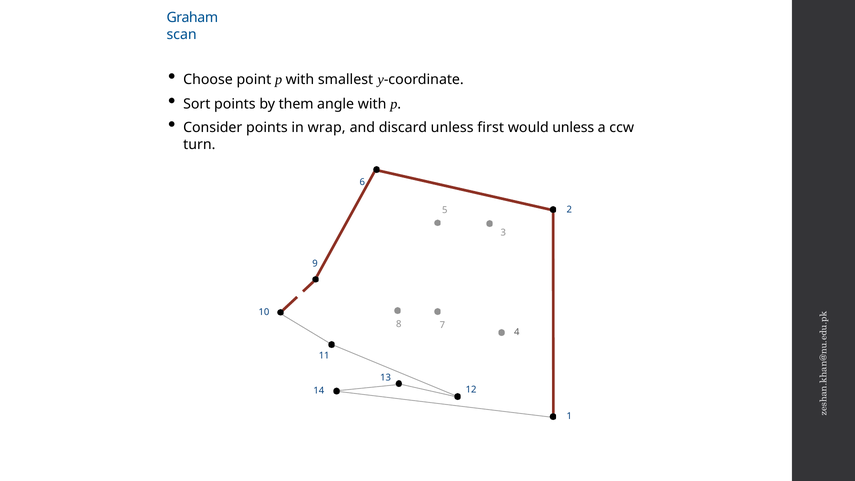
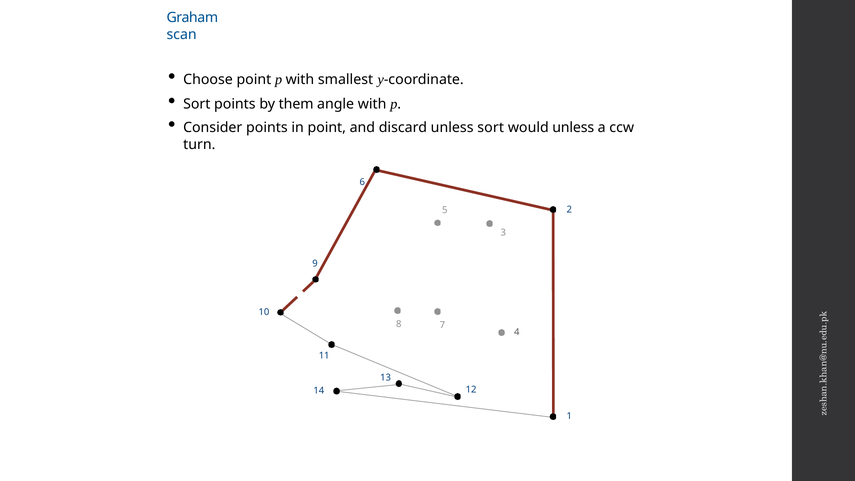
in wrap: wrap -> point (327, 128)
unless first: first -> sort (491, 128)
